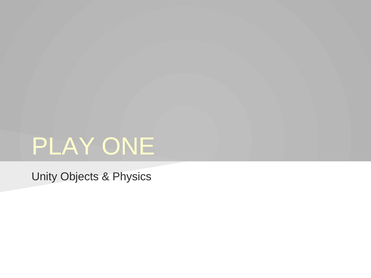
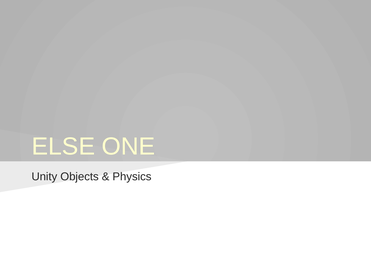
PLAY: PLAY -> ELSE (63, 146)
